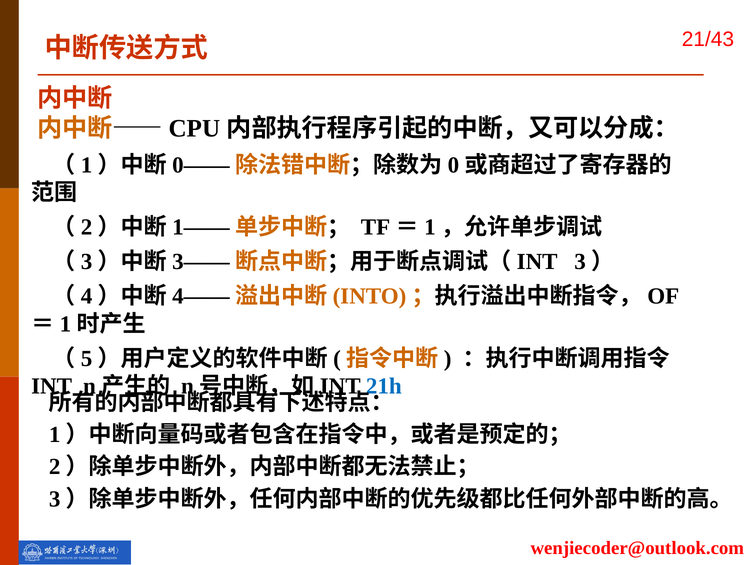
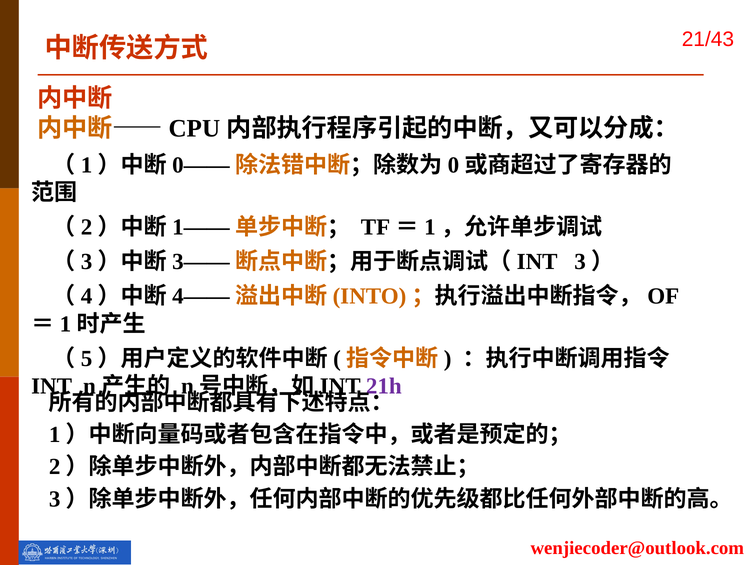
21h colour: blue -> purple (384, 386)
